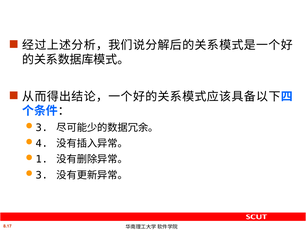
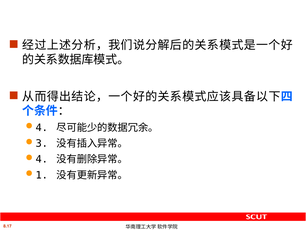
3: 3 -> 4 (42, 127)
4: 4 -> 3 (42, 143)
1: 1 -> 4 (42, 159)
3: 3 -> 1 (42, 175)
